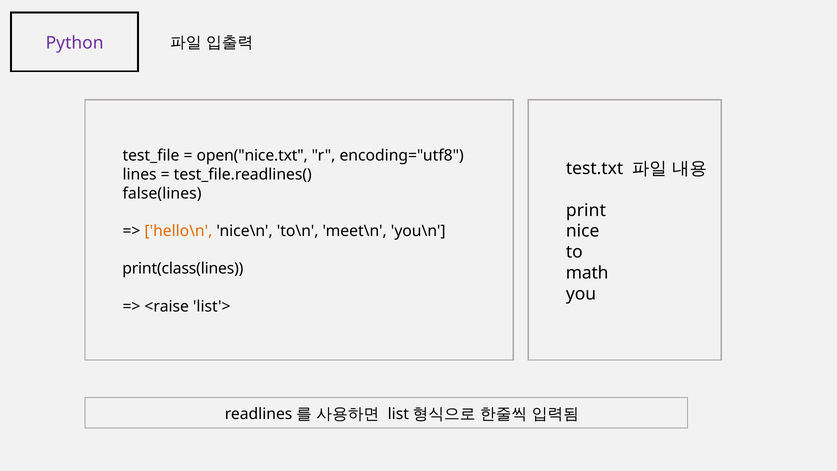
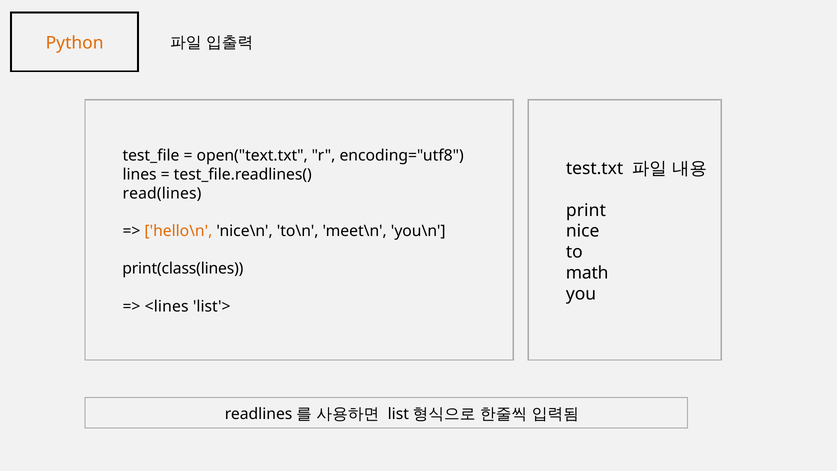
Python colour: purple -> orange (75, 43)
open("nice.txt: open("nice.txt -> open("text.txt (252, 156)
false(lines: false(lines -> read(lines (162, 193)
<raise: <raise -> <lines (167, 306)
